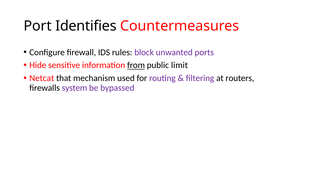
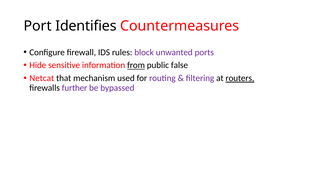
limit: limit -> false (180, 65)
routers underline: none -> present (240, 78)
system: system -> further (75, 88)
